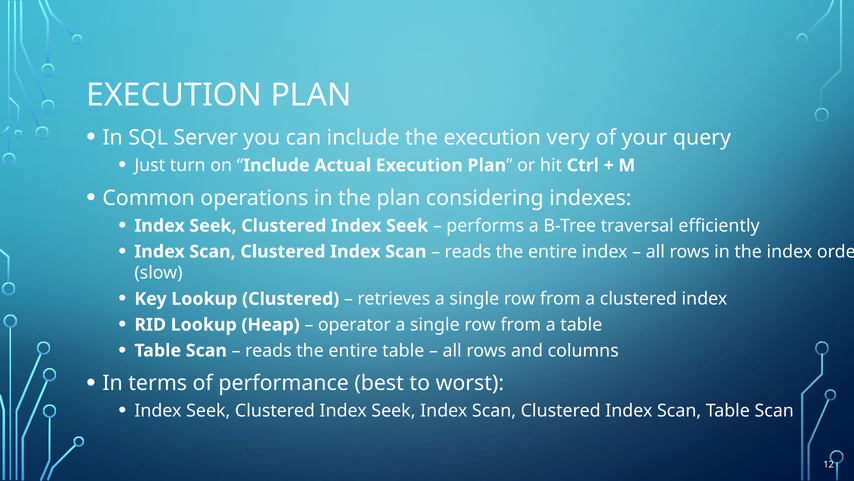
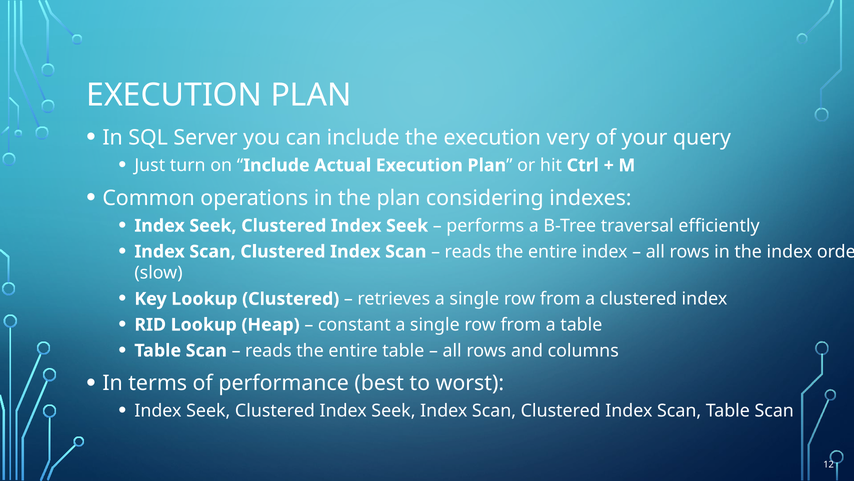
operator: operator -> constant (354, 324)
